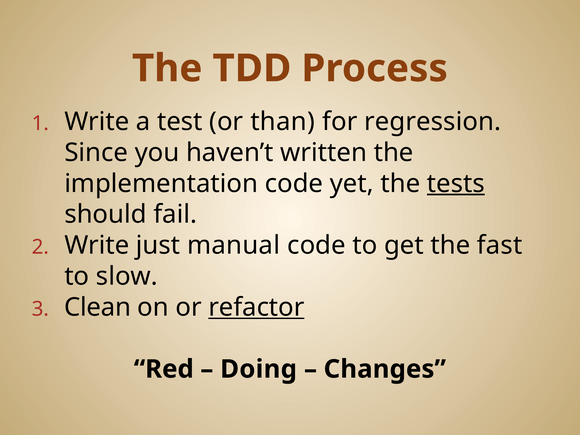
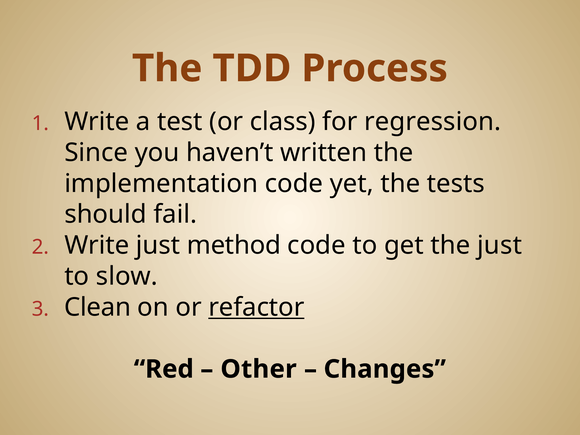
than: than -> class (283, 122)
tests underline: present -> none (456, 184)
manual: manual -> method (234, 245)
the fast: fast -> just (500, 245)
Doing: Doing -> Other (259, 369)
